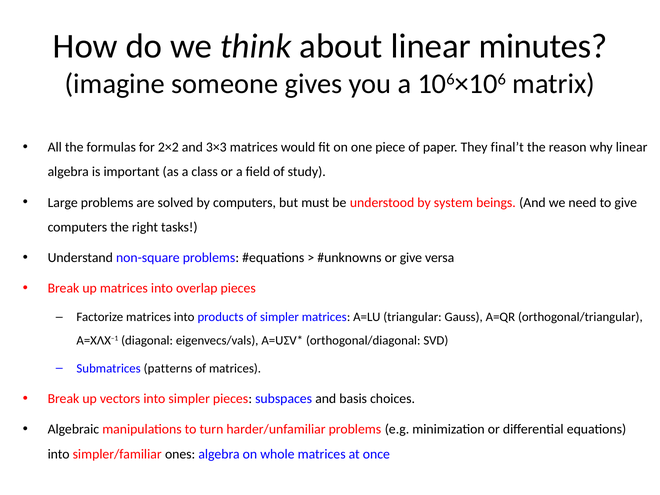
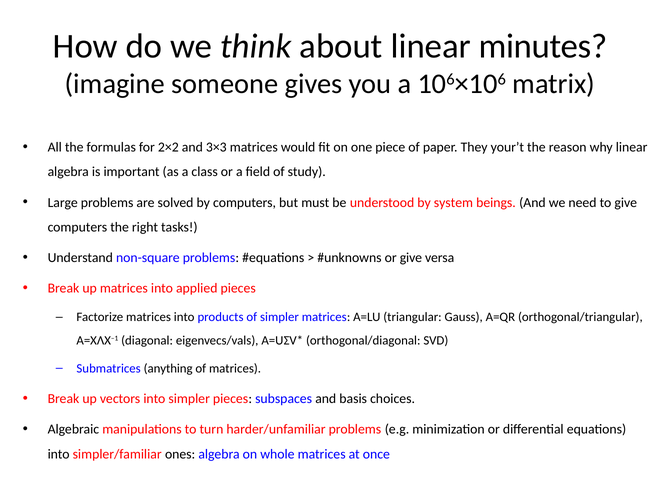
final’t: final’t -> your’t (507, 147)
overlap: overlap -> applied (197, 288)
patterns: patterns -> anything (168, 369)
